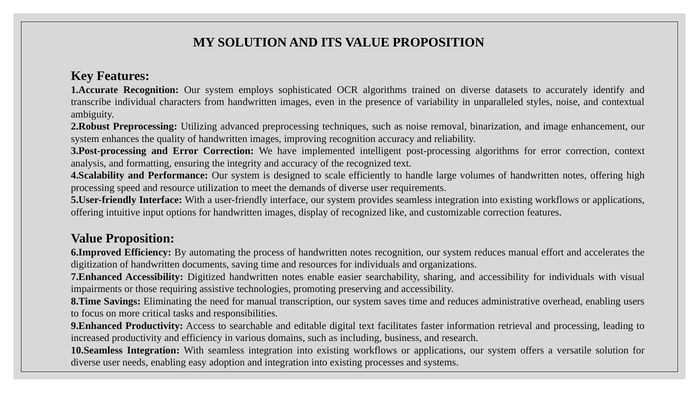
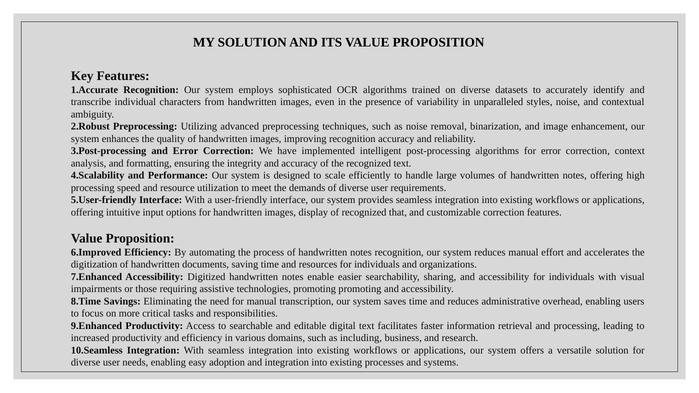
like: like -> that (398, 212)
promoting preserving: preserving -> promoting (360, 289)
